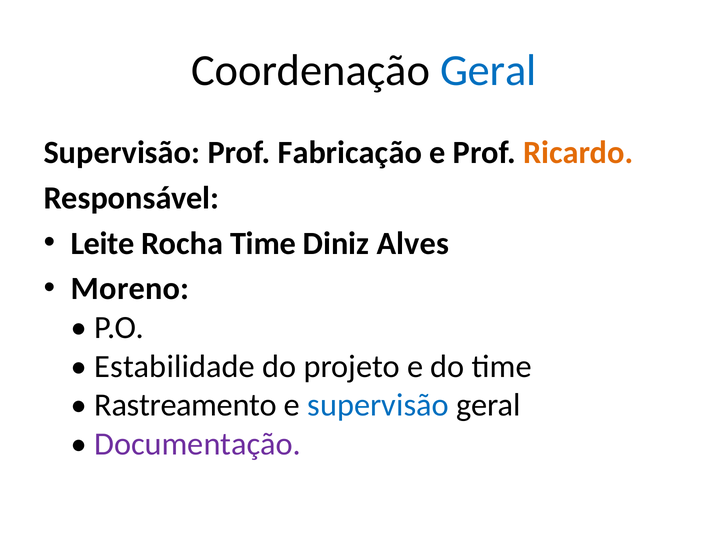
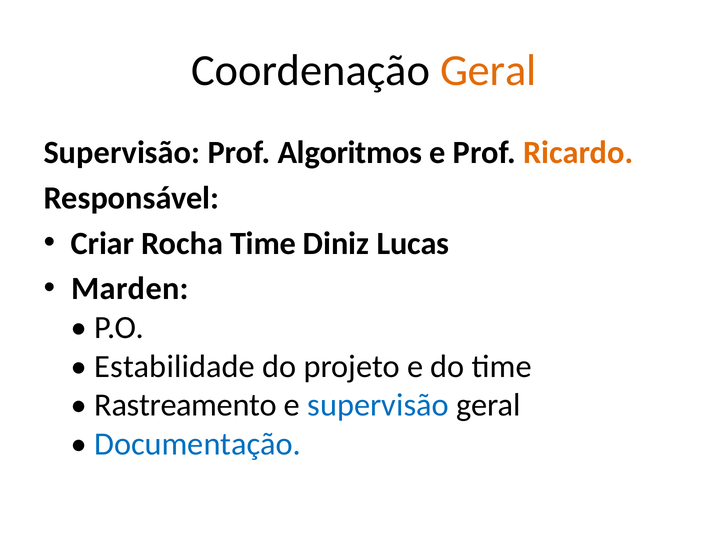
Geral colour: blue -> orange (488, 70)
Fabricação: Fabricação -> Algoritmos (350, 153)
Leite: Leite -> Criar (103, 243)
Alves: Alves -> Lucas (413, 243)
Moreno: Moreno -> Marden (130, 289)
Documentação colour: purple -> blue (198, 444)
